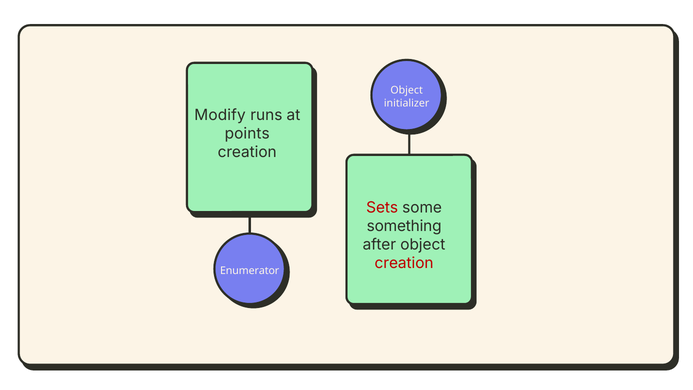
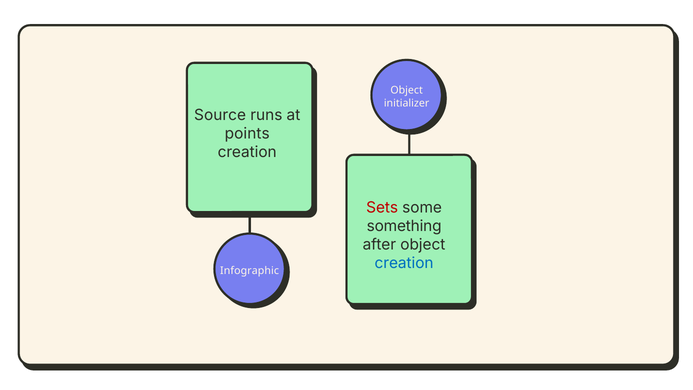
Modify: Modify -> Source (220, 115)
creation colour: red -> blue (404, 263)
Enumerator: Enumerator -> Infographic (250, 271)
